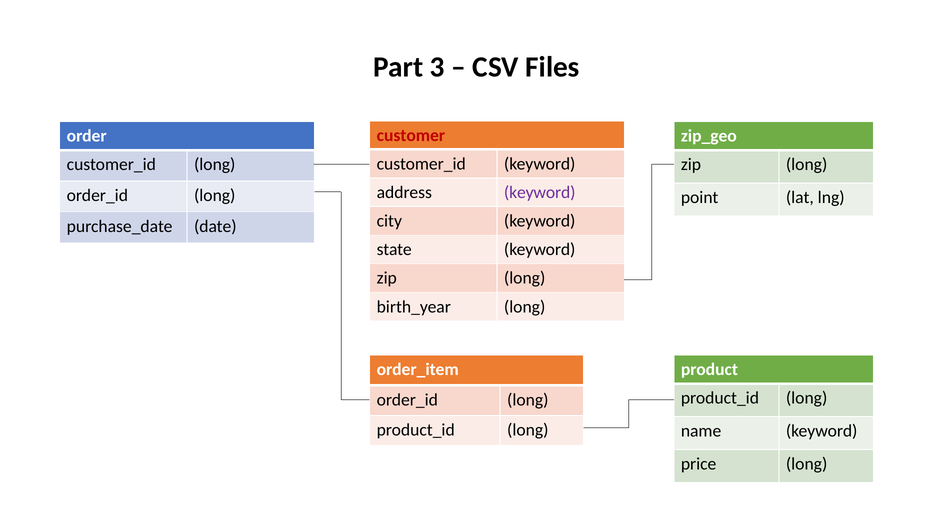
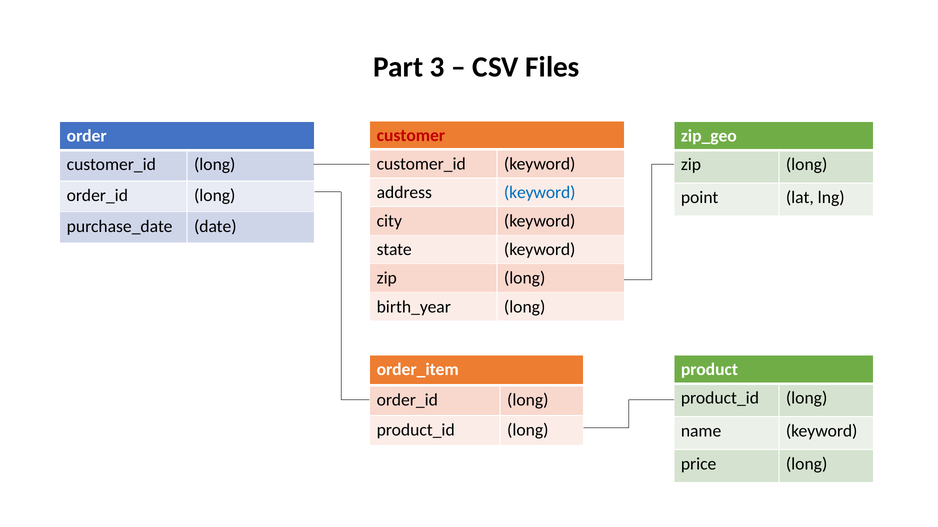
keyword colour: purple -> blue (540, 193)
